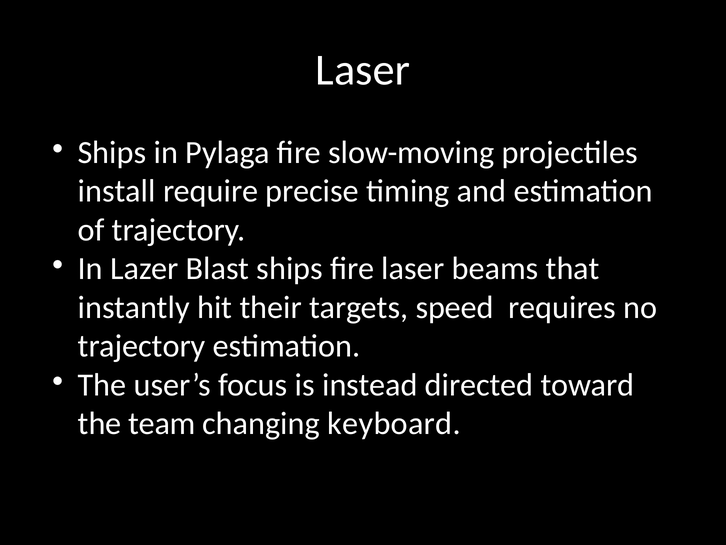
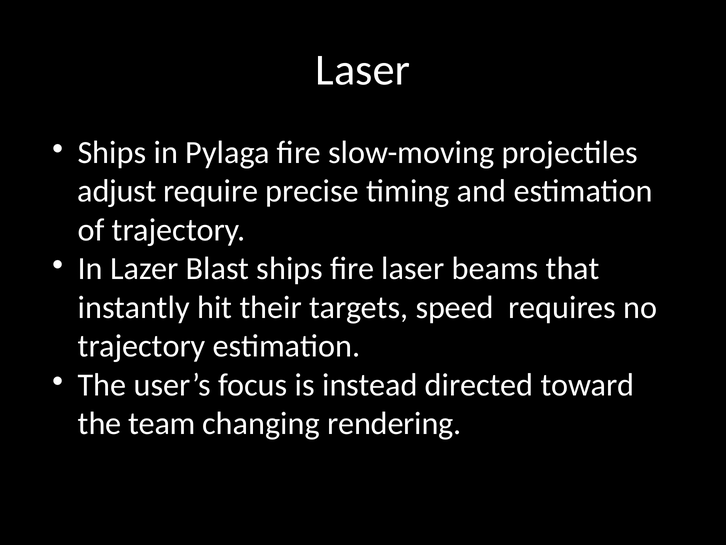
install: install -> adjust (117, 191)
keyboard: keyboard -> rendering (394, 423)
